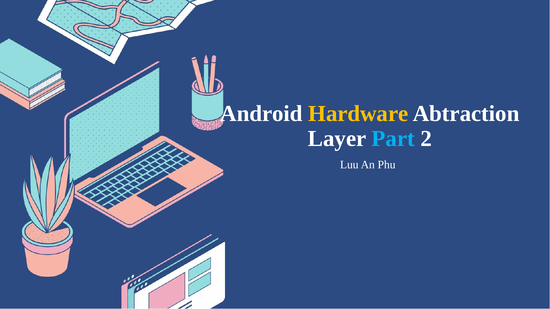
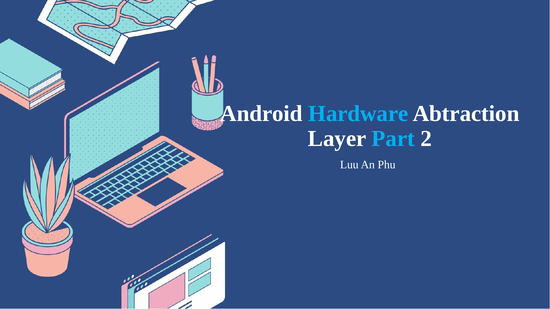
Hardware colour: yellow -> light blue (358, 114)
